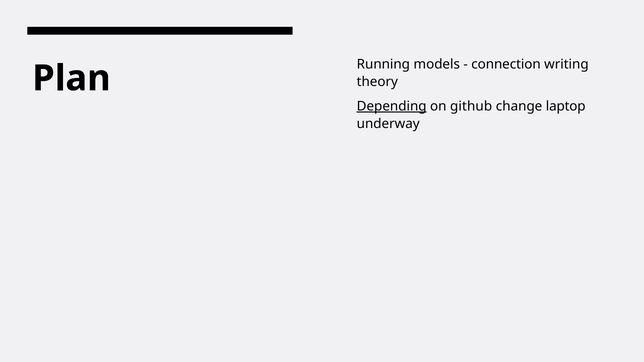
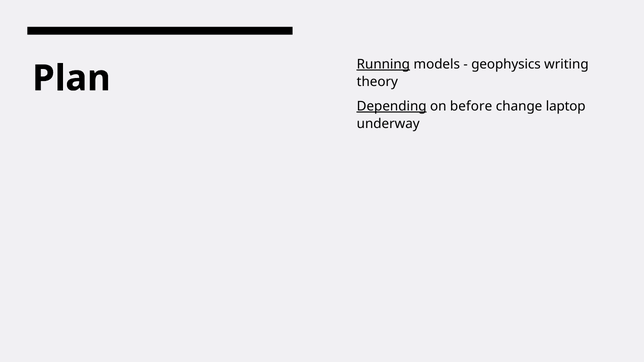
Running underline: none -> present (383, 64)
connection: connection -> geophysics (506, 64)
github: github -> before (471, 106)
